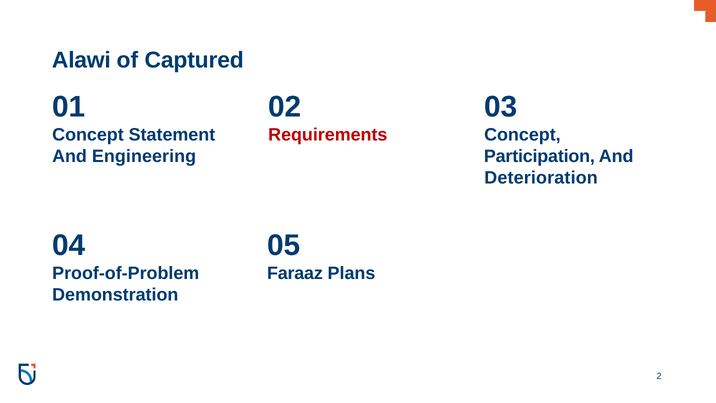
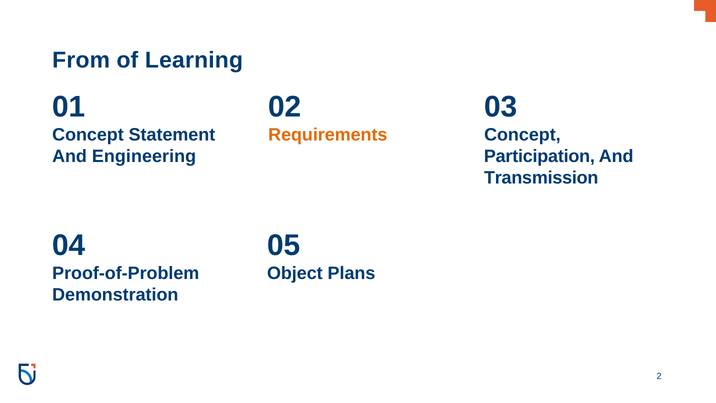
Alawi: Alawi -> From (81, 60)
Captured: Captured -> Learning (194, 60)
Requirements colour: red -> orange (328, 135)
Deterioration: Deterioration -> Transmission (541, 178)
Faraaz: Faraaz -> Object (295, 273)
